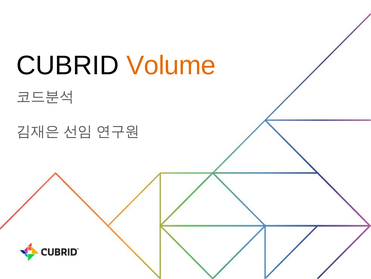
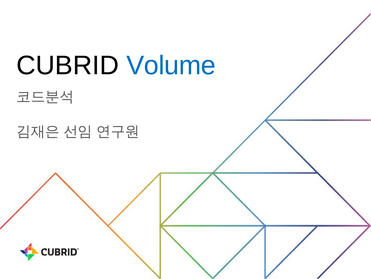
Volume colour: orange -> blue (171, 65)
